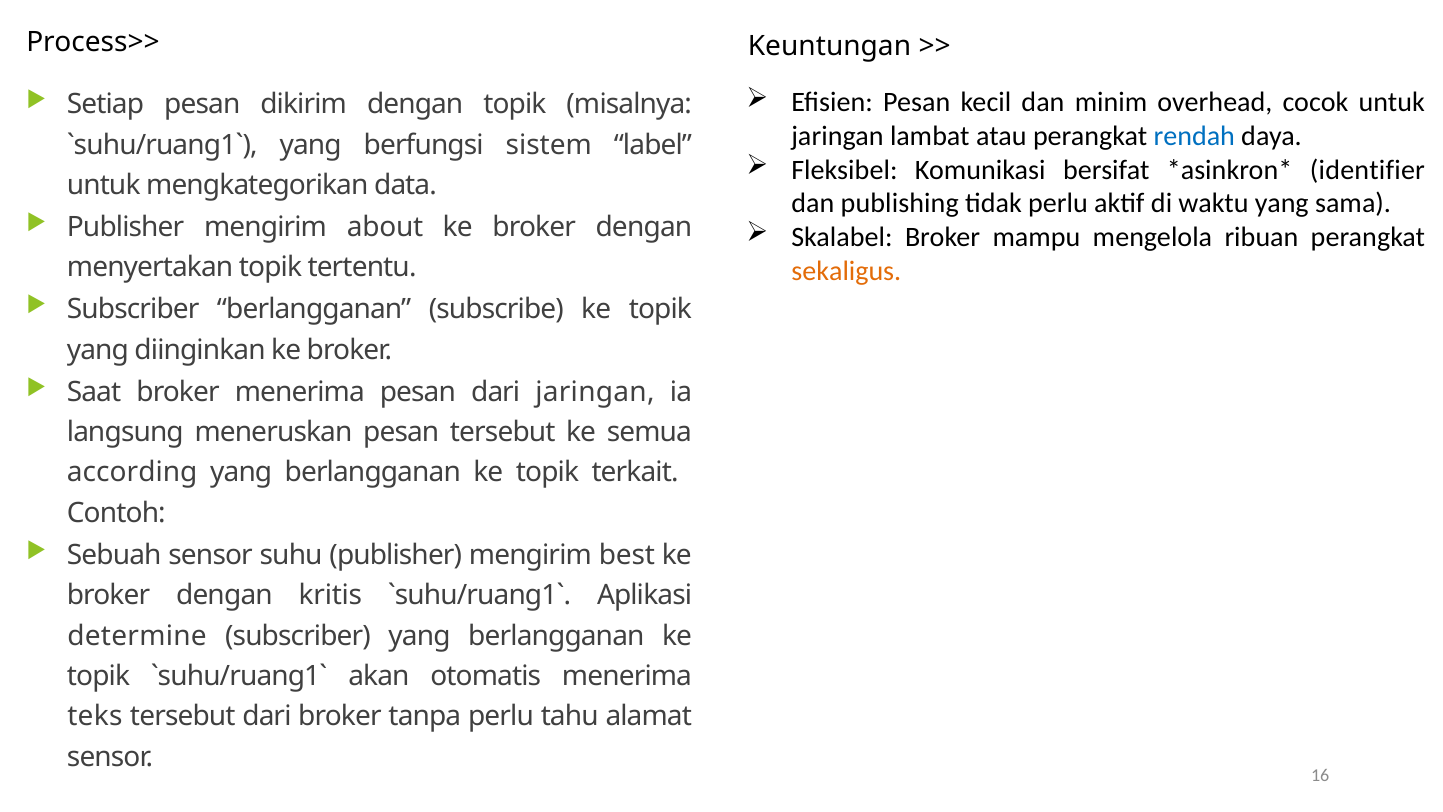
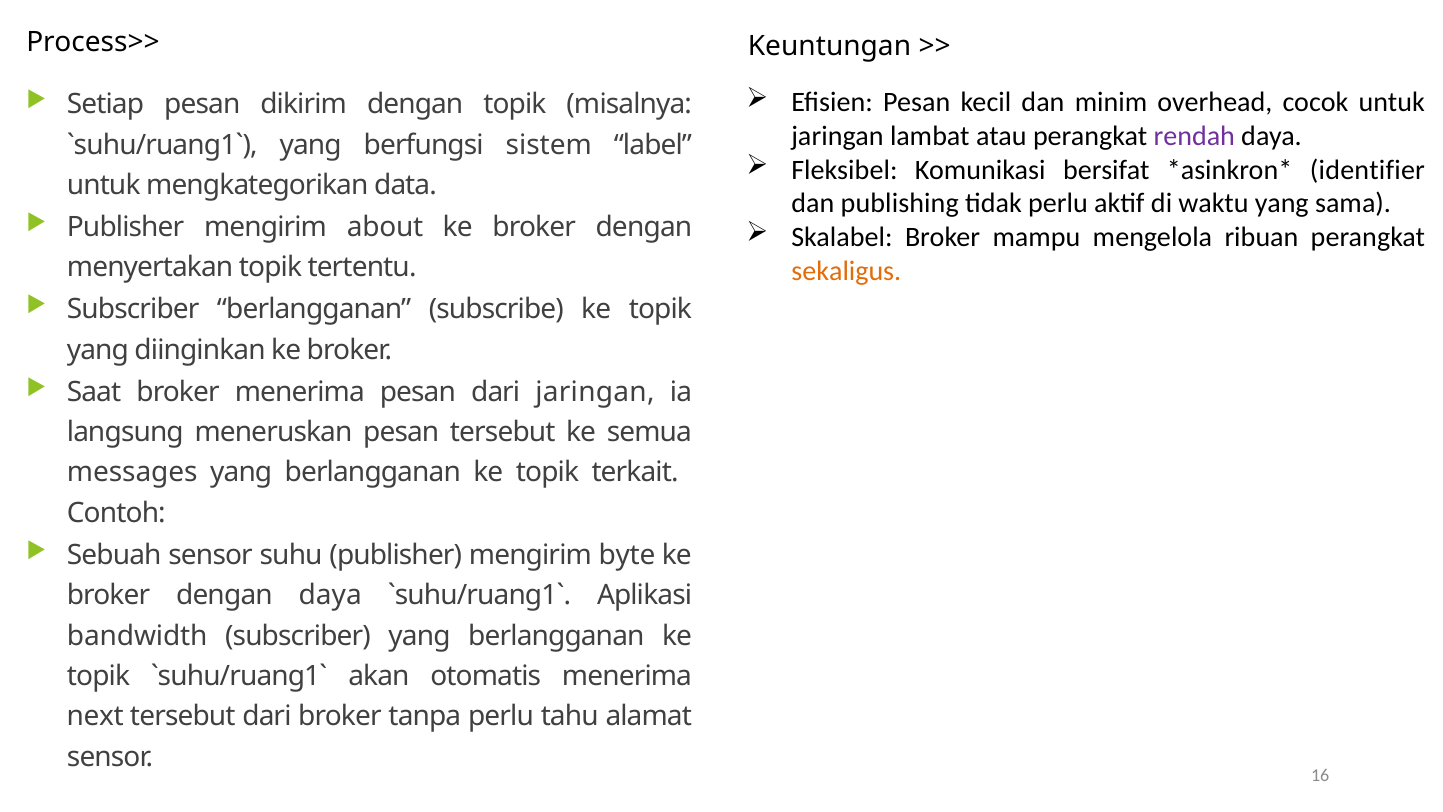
rendah colour: blue -> purple (1194, 136)
according: according -> messages (132, 473)
best: best -> byte (627, 555)
dengan kritis: kritis -> daya (330, 595)
determine: determine -> bandwidth (137, 636)
teks: teks -> next (95, 716)
